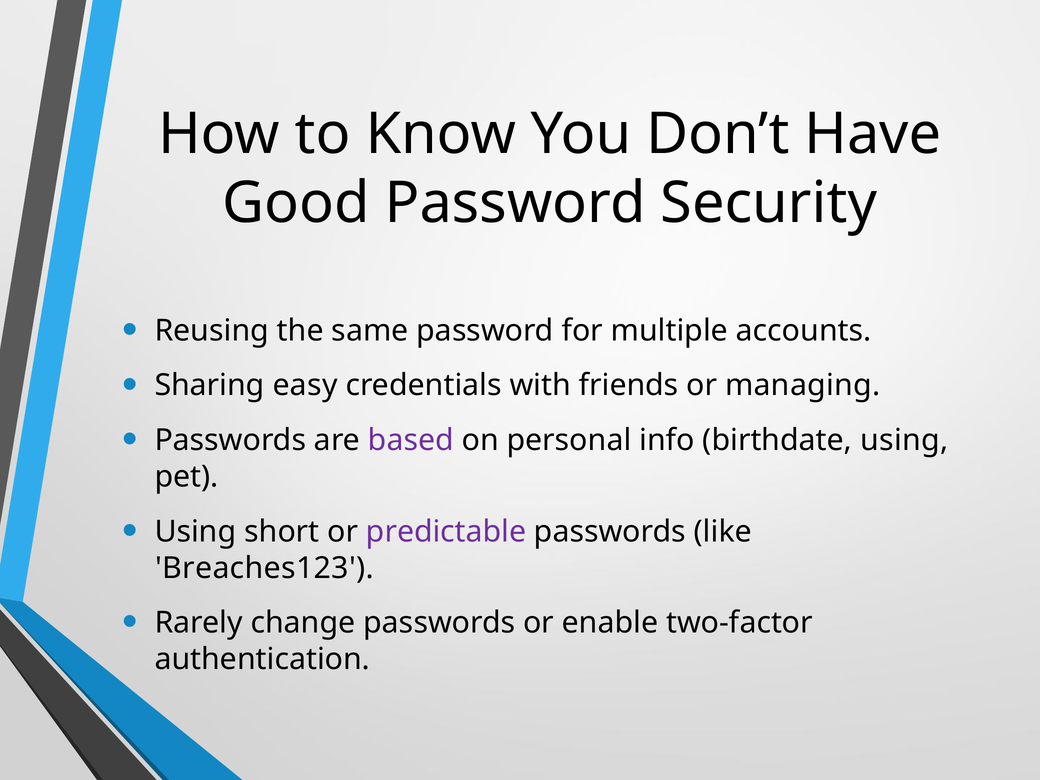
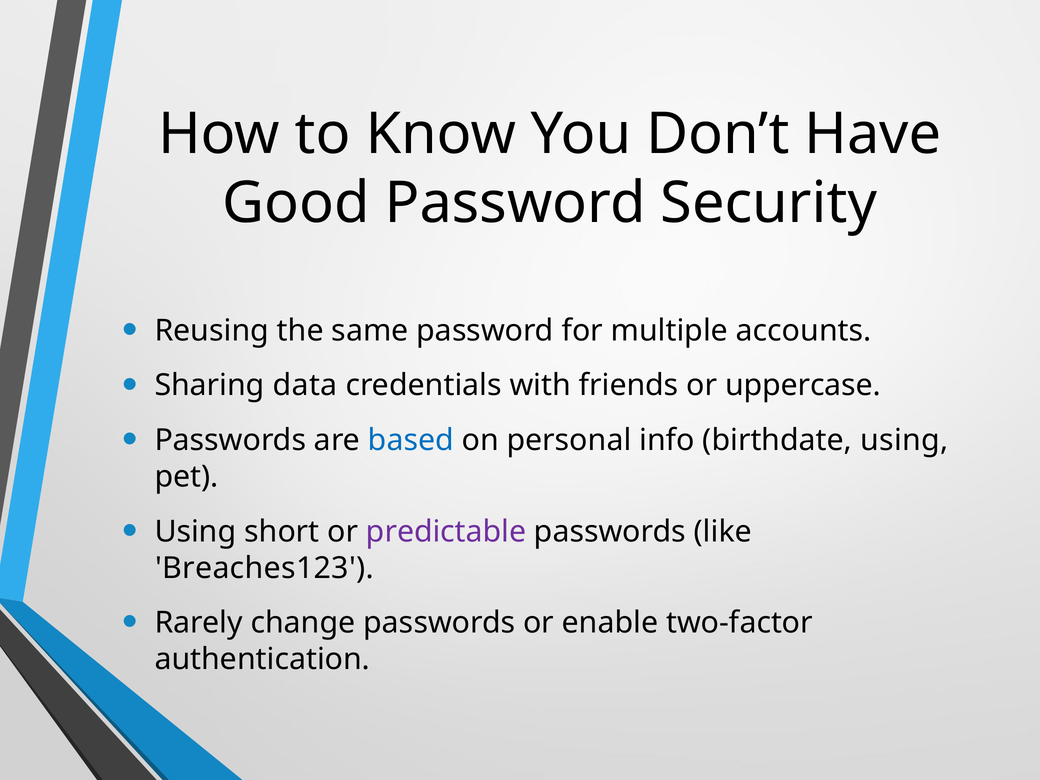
easy: easy -> data (305, 385)
managing: managing -> uppercase (803, 385)
based colour: purple -> blue (411, 440)
